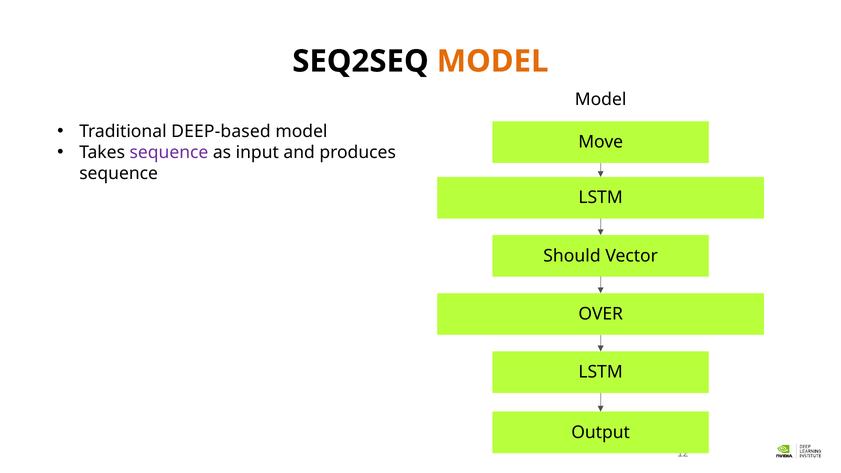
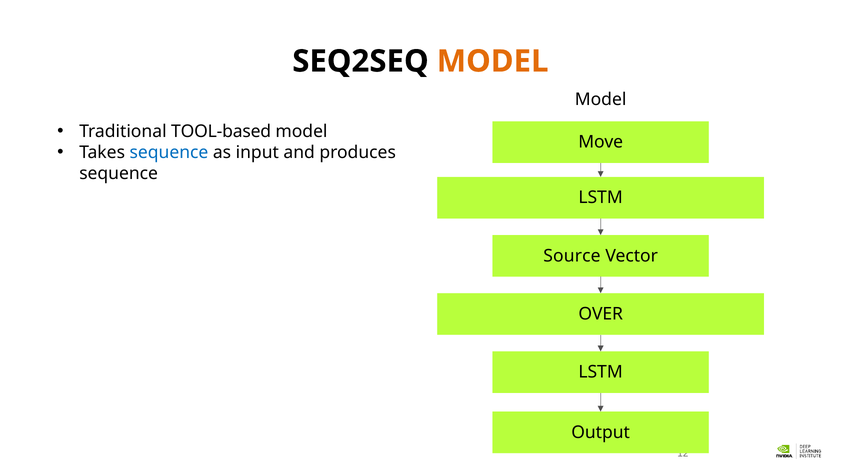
DEEP-based: DEEP-based -> TOOL-based (221, 131)
sequence colour: purple -> blue (169, 152)
Should: Should -> Source (572, 256)
